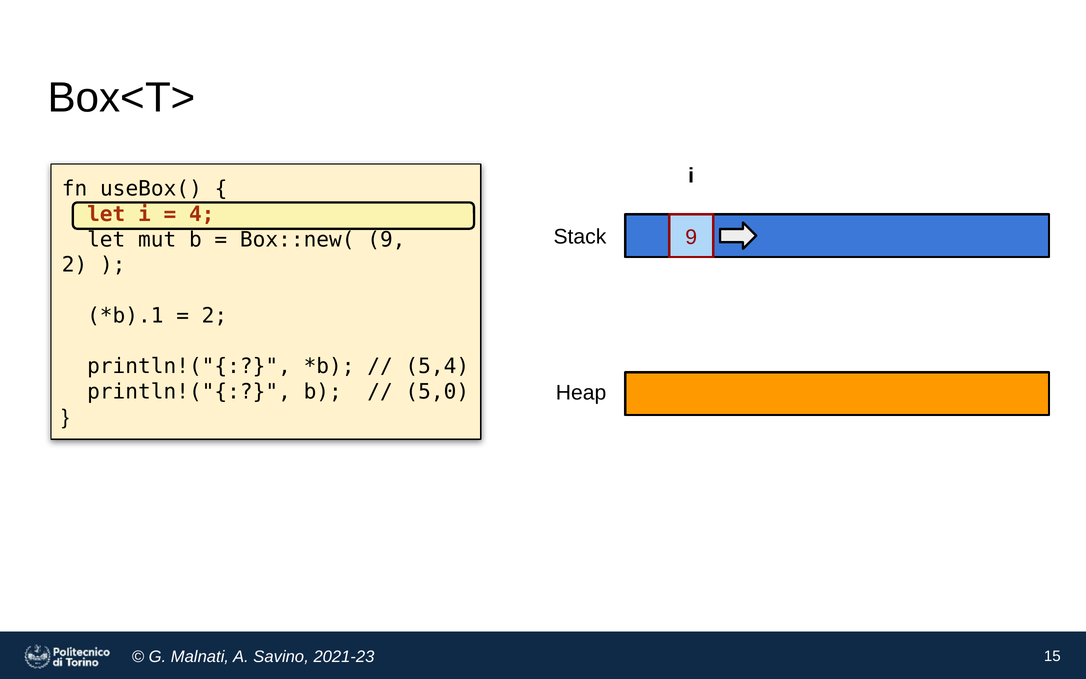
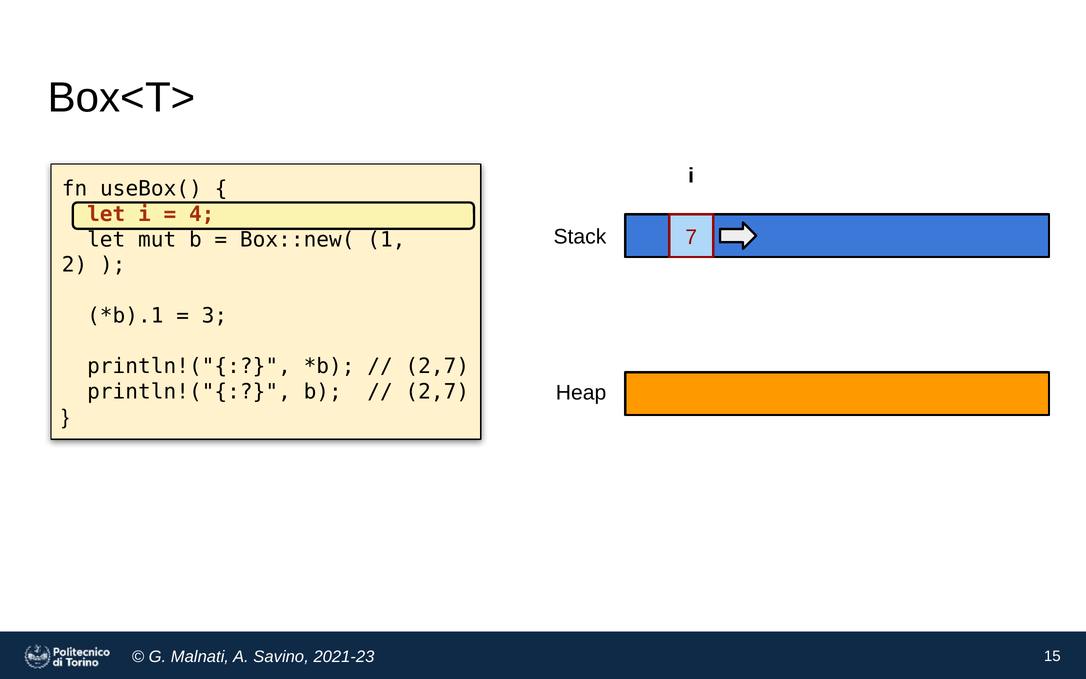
Stack 9: 9 -> 7 (691, 237)
Box::new( 9: 9 -> 1 (386, 240)
2: 2 -> 3 (214, 316)
5,4: 5,4 -> 2,7 (437, 366)
5,0: 5,0 -> 2,7 (437, 392)
